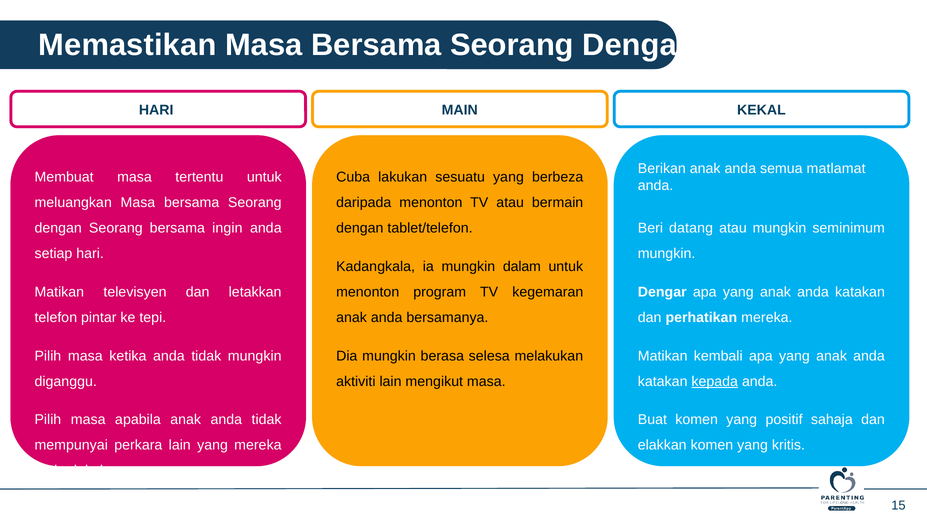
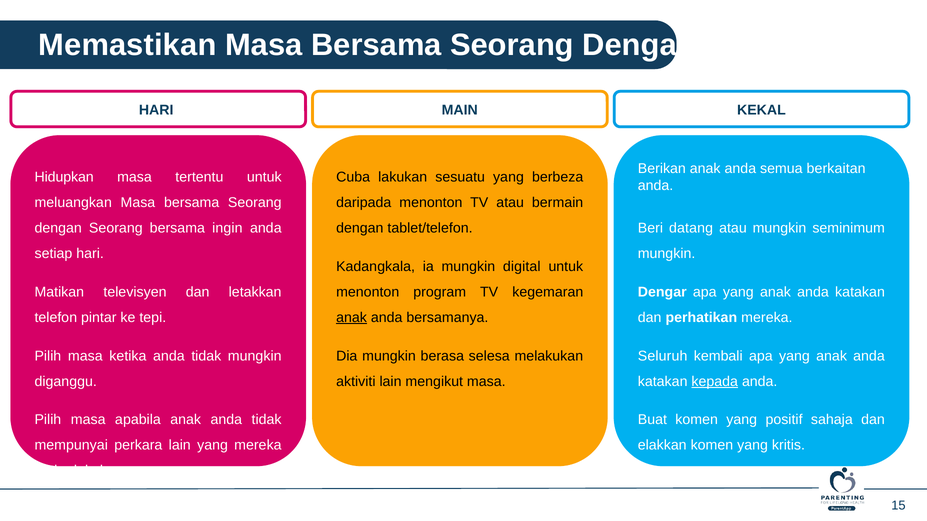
matlamat: matlamat -> berkaitan (836, 169)
Membuat: Membuat -> Hidupkan (64, 177)
dalam: dalam -> digital (522, 267)
anak underline: none -> present (352, 318)
Matikan: Matikan -> Seluruh (663, 356)
